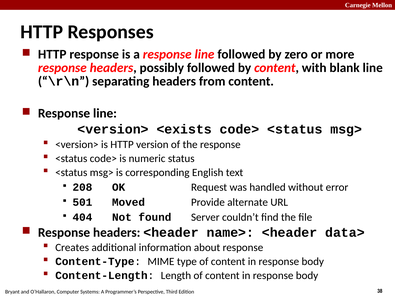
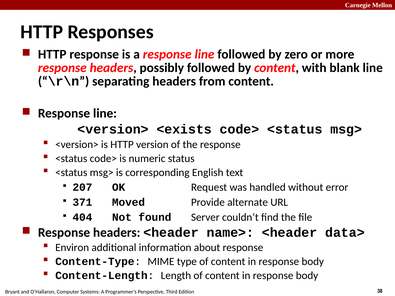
208: 208 -> 207 (82, 187)
501: 501 -> 371 (82, 202)
Creates: Creates -> Environ (72, 248)
